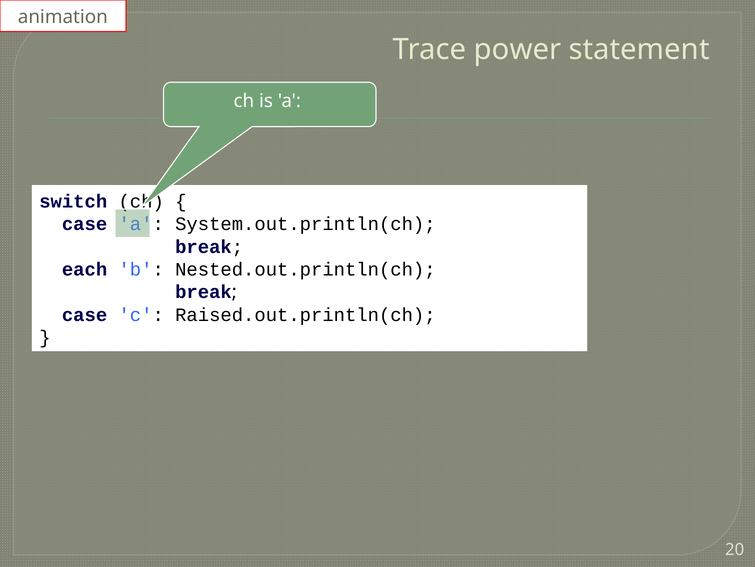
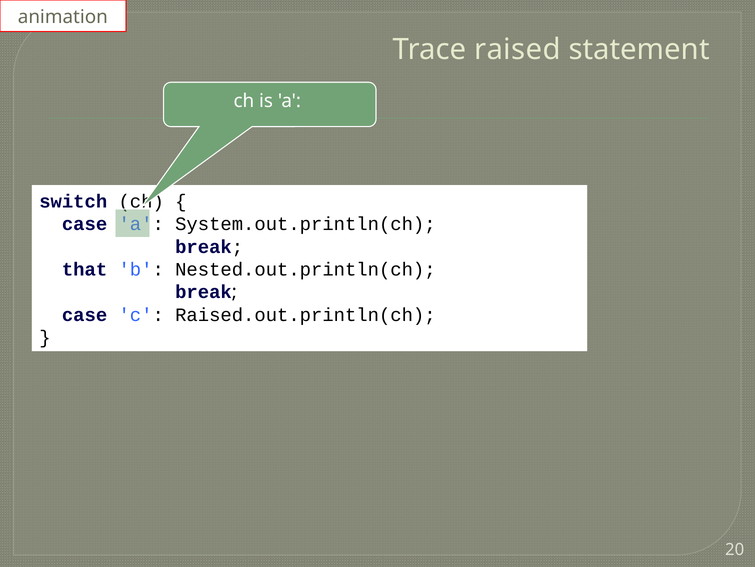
power: power -> raised (517, 50)
each: each -> that (85, 269)
